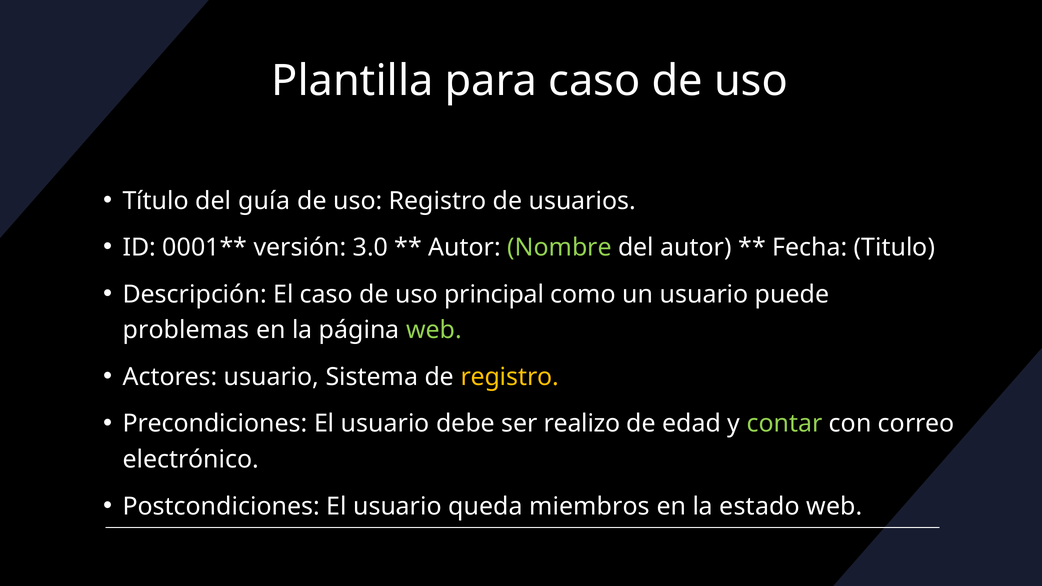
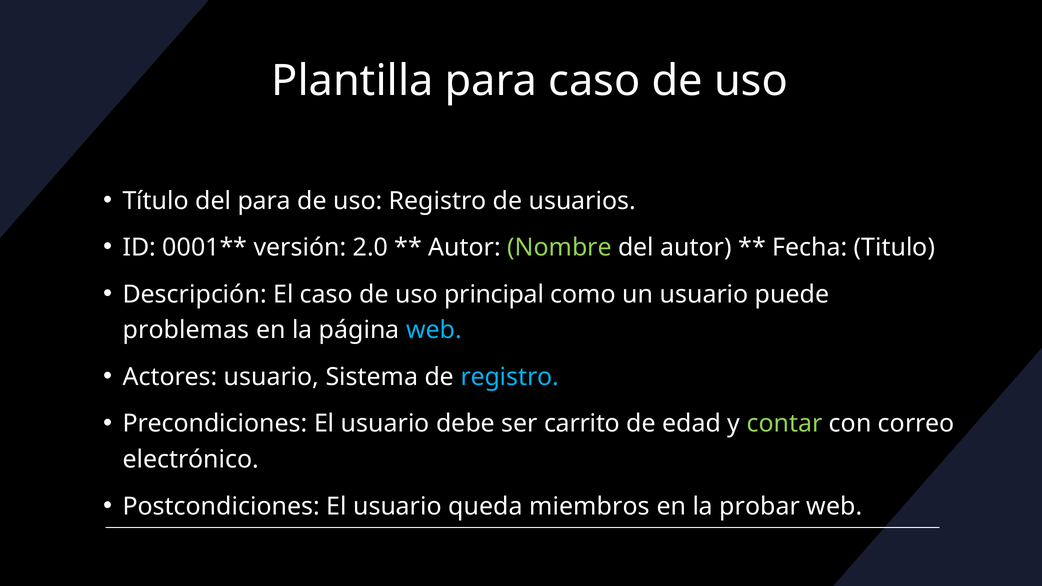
del guía: guía -> para (264, 201)
3.0: 3.0 -> 2.0 (370, 248)
web colour: light green -> light blue (434, 330)
registro colour: yellow -> light blue (510, 377)
realizo: realizo -> carrito (582, 424)
estado: estado -> probar (760, 506)
